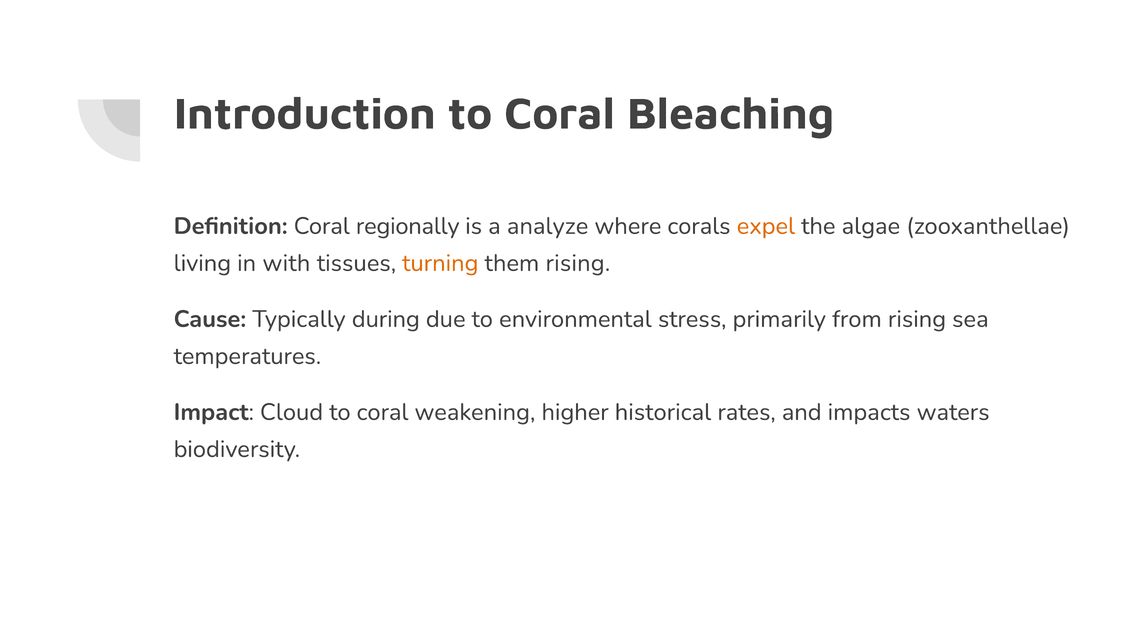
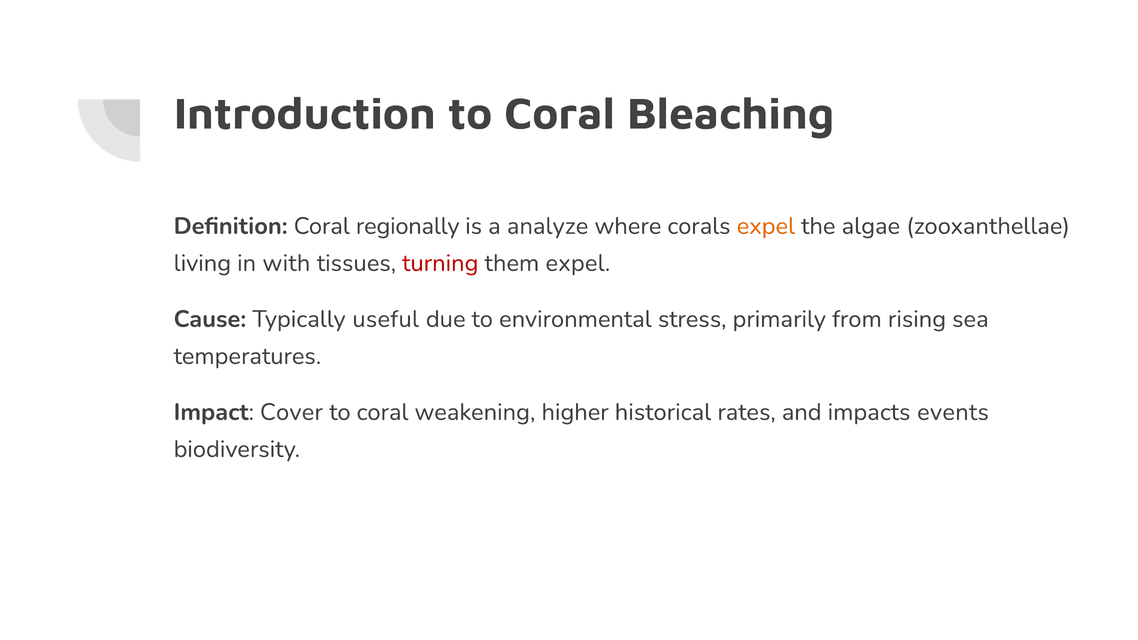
turning colour: orange -> red (440, 263)
them rising: rising -> expel (578, 263)
during: during -> useful (386, 319)
Cloud: Cloud -> Cover (291, 412)
waters: waters -> events (953, 412)
